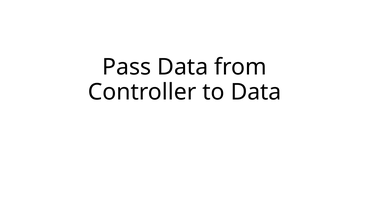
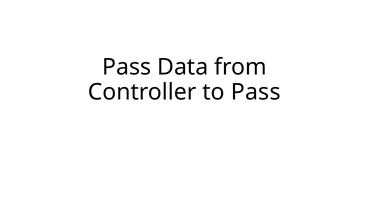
to Data: Data -> Pass (256, 92)
